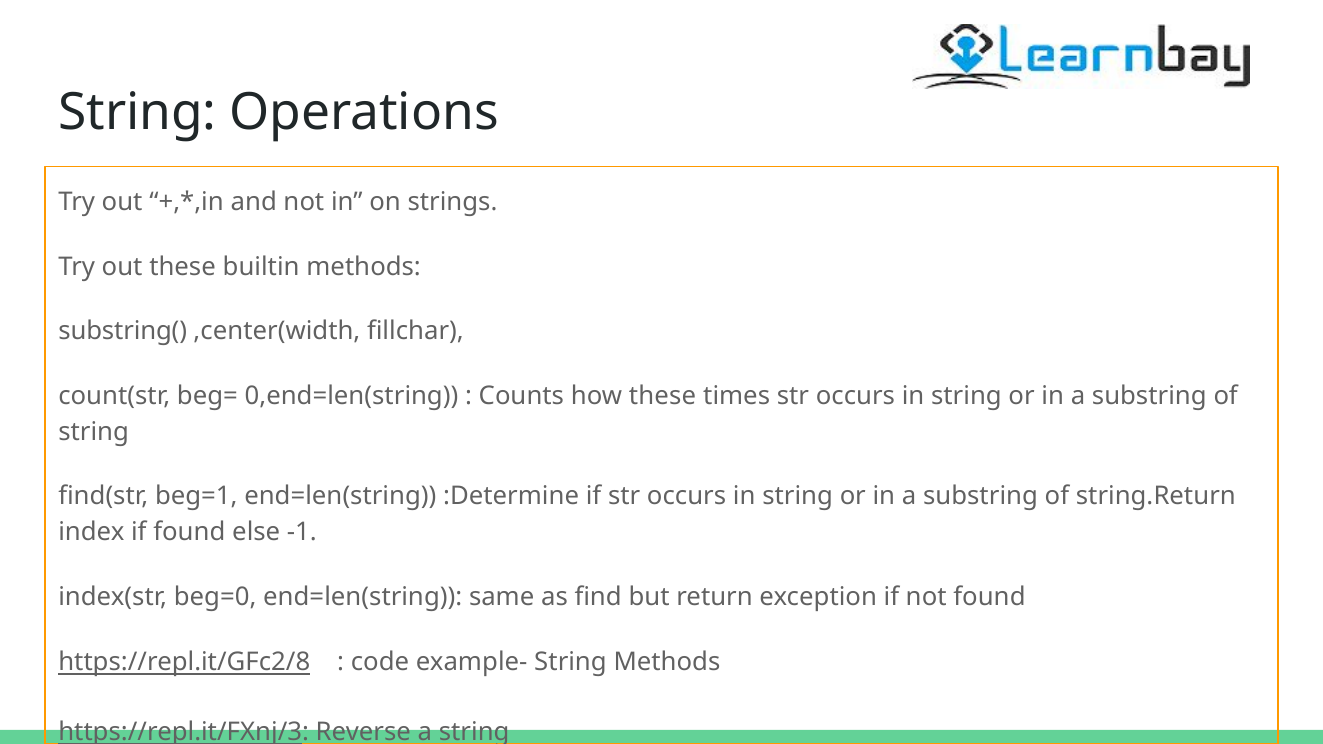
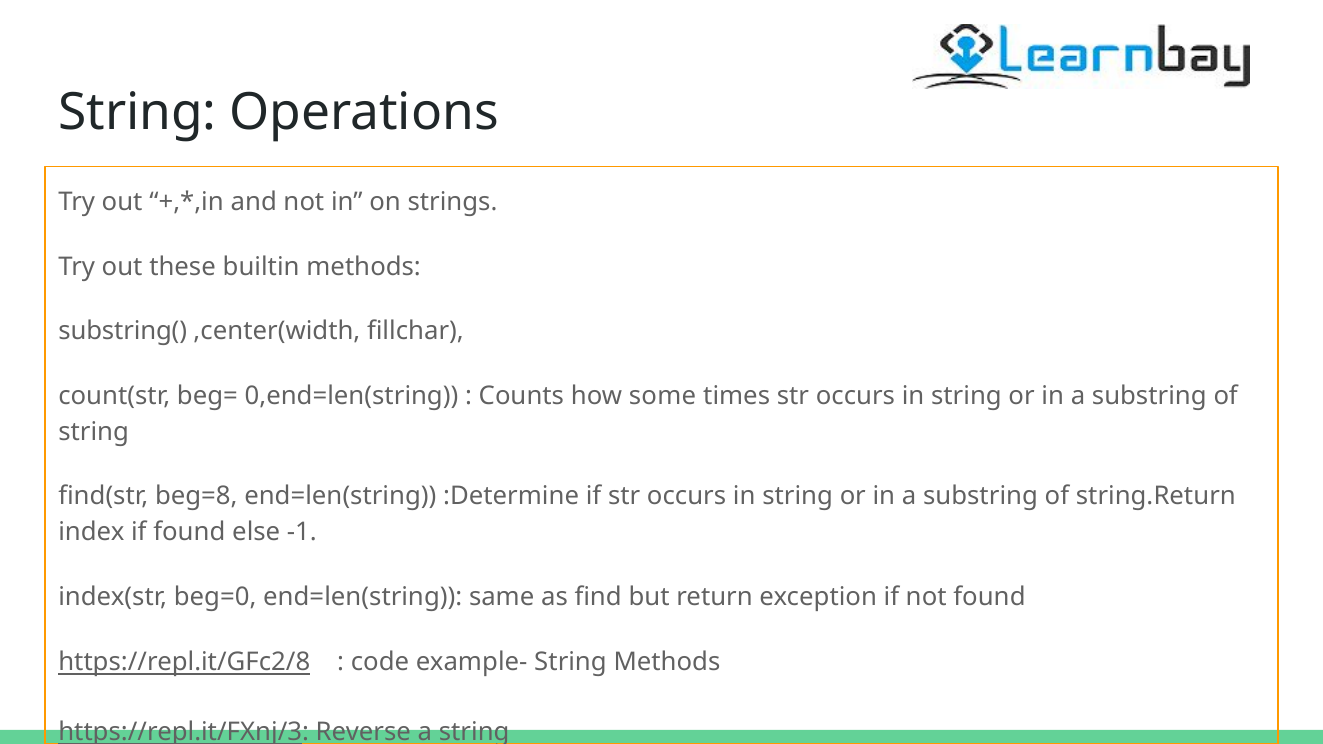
how these: these -> some (663, 396)
beg=1: beg=1 -> beg=8 (196, 497)
